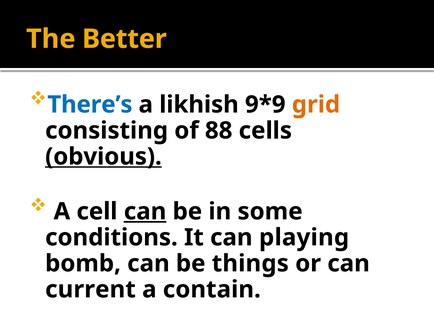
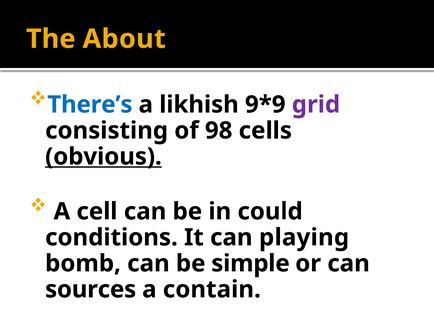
Better: Better -> About (124, 39)
grid colour: orange -> purple (316, 105)
88: 88 -> 98 (219, 131)
can underline: present -> none (145, 212)
some: some -> could (270, 212)
things: things -> simple (250, 264)
current: current -> sources (91, 290)
